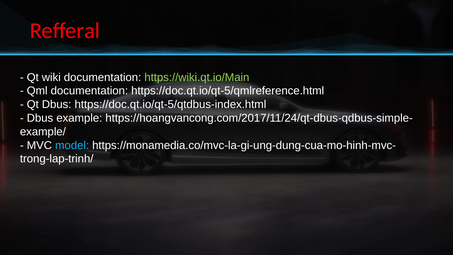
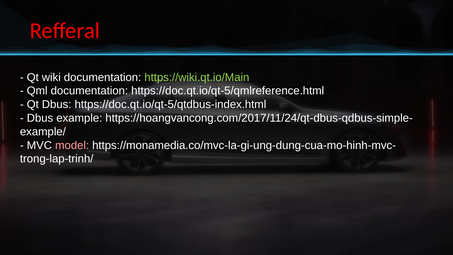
model colour: light blue -> pink (72, 145)
